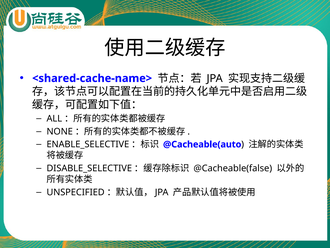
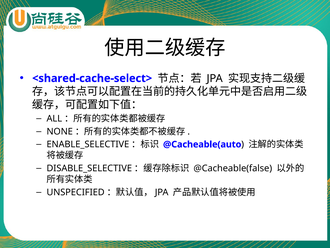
<shared-cache-name>: <shared-cache-name> -> <shared-cache-select> (92, 78)
